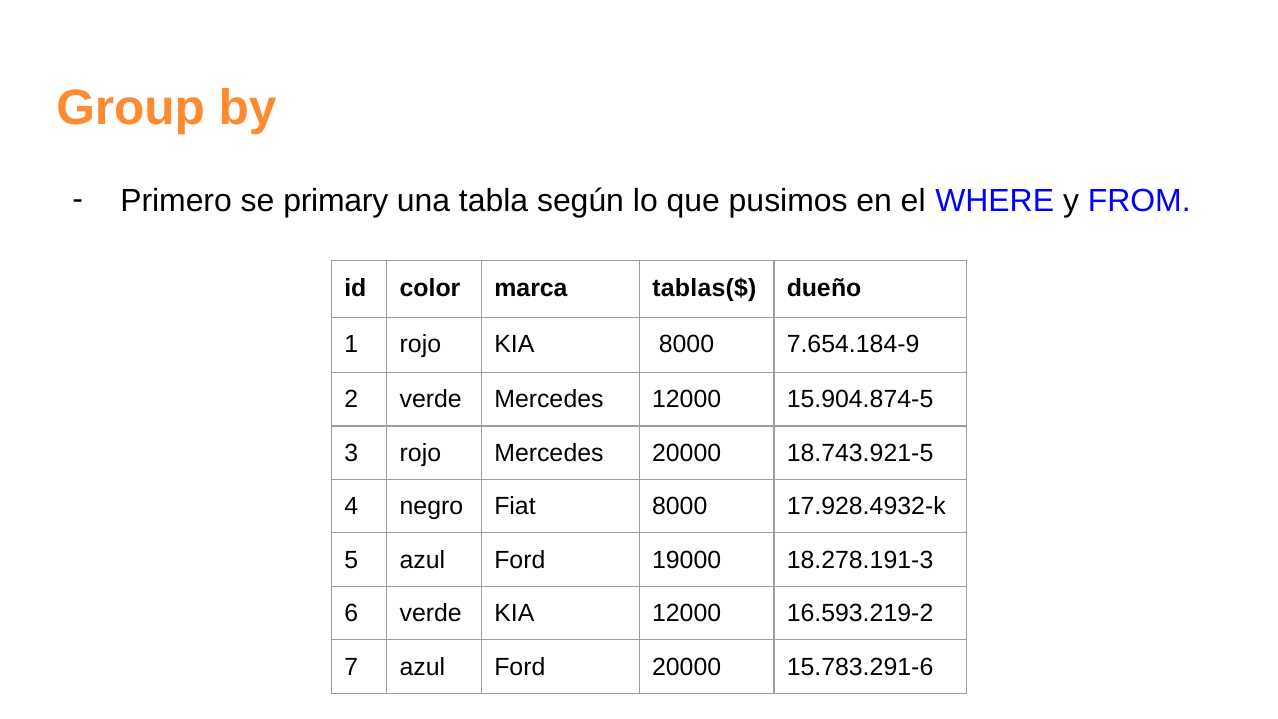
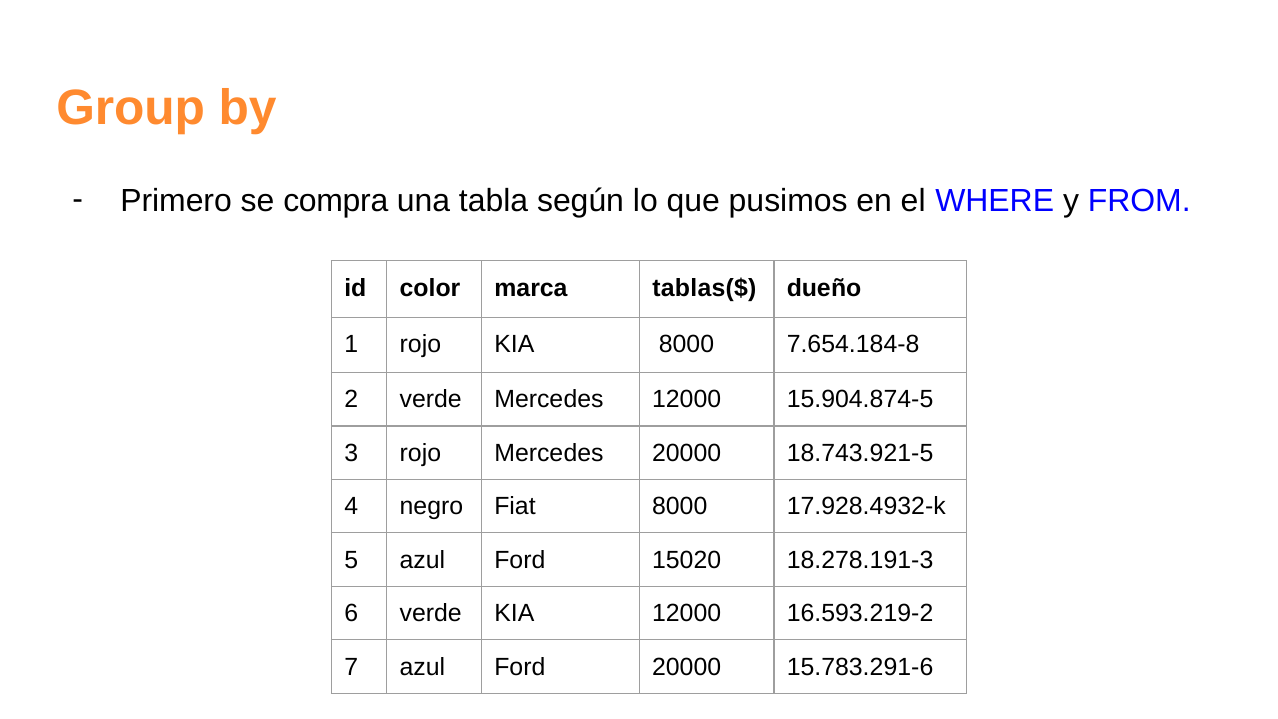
primary: primary -> compra (336, 201)
7.654.184-9: 7.654.184-9 -> 7.654.184-8 (853, 344)
19000: 19000 -> 15020 (687, 560)
